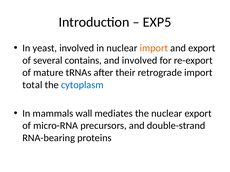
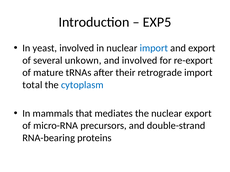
import colour: orange -> blue (154, 48)
contains: contains -> unkown (83, 61)
wall: wall -> that (84, 114)
